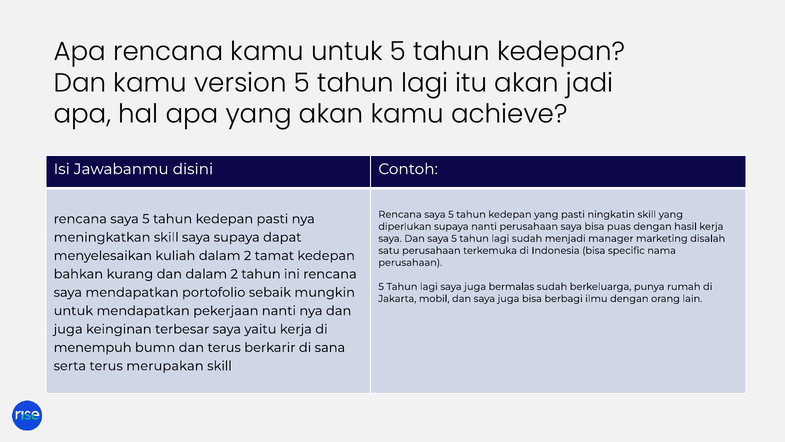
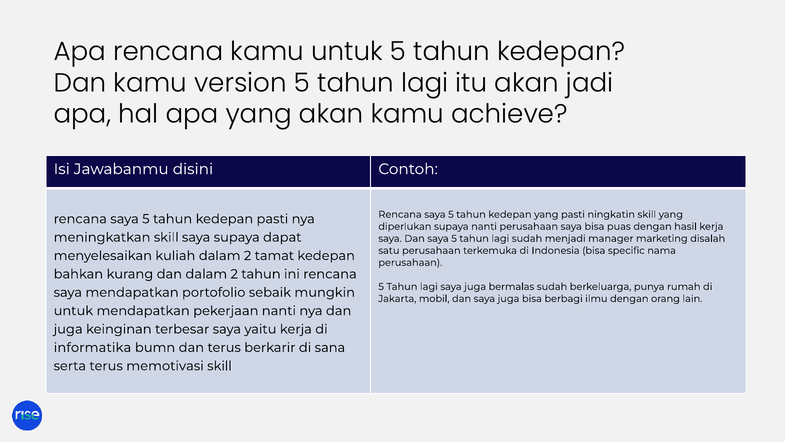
menempuh: menempuh -> informatika (92, 347)
merupakan: merupakan -> memotivasi (165, 366)
